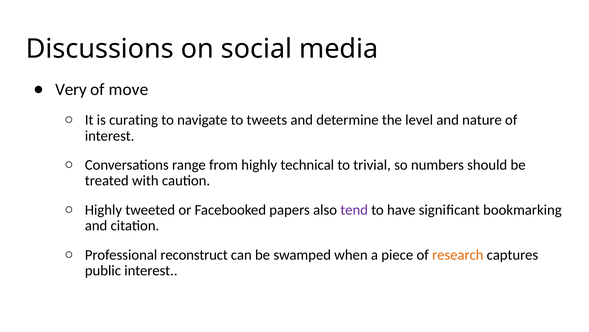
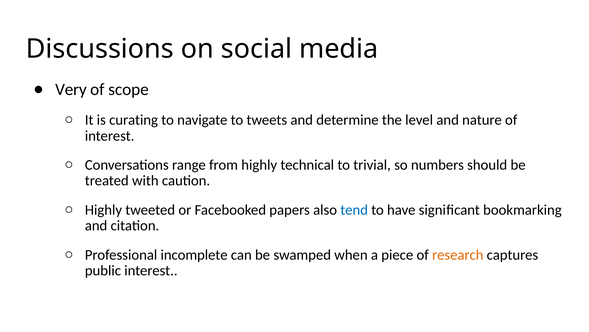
move: move -> scope (129, 89)
tend colour: purple -> blue (354, 209)
reconstruct: reconstruct -> incomplete (194, 254)
